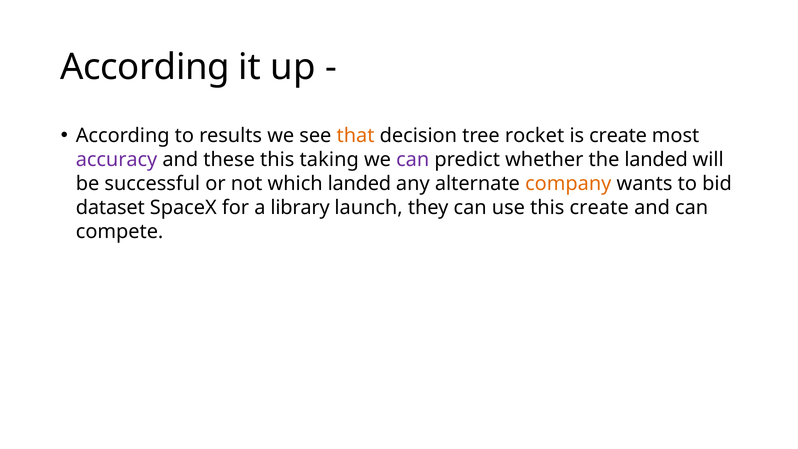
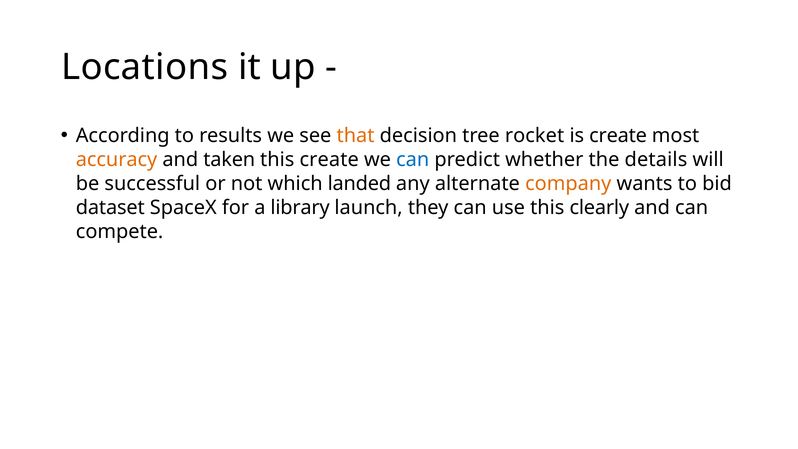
According: According -> Locations (145, 67)
accuracy colour: purple -> orange (117, 160)
these: these -> taken (229, 160)
this taking: taking -> create (329, 160)
can colour: purple -> blue (413, 160)
the landed: landed -> details (656, 160)
this create: create -> clearly (599, 208)
